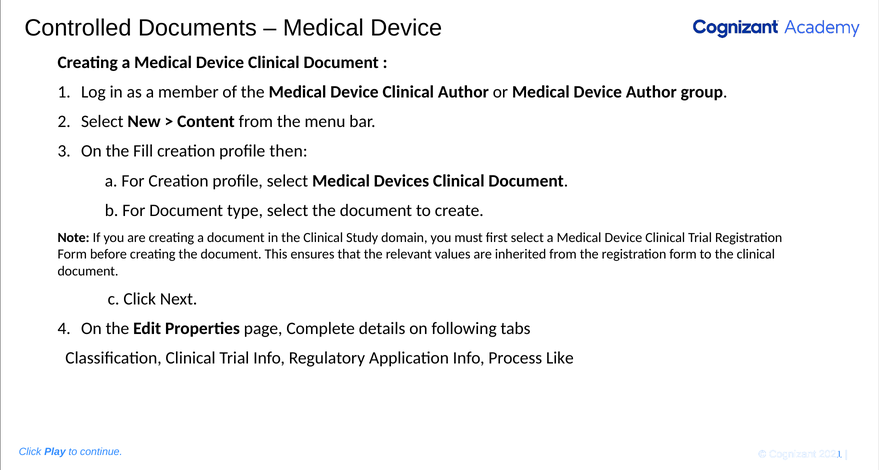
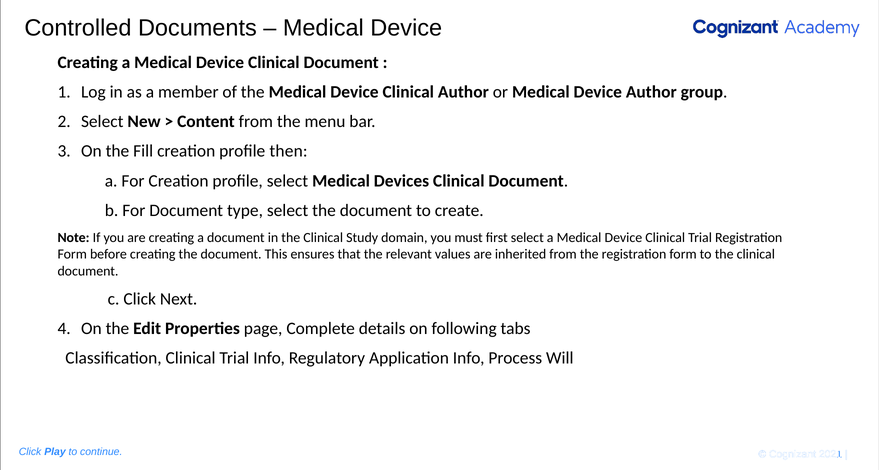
Like: Like -> Will (560, 358)
